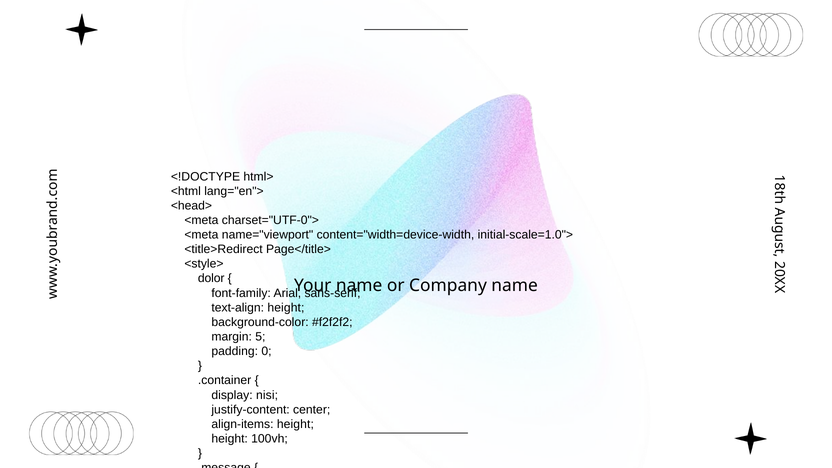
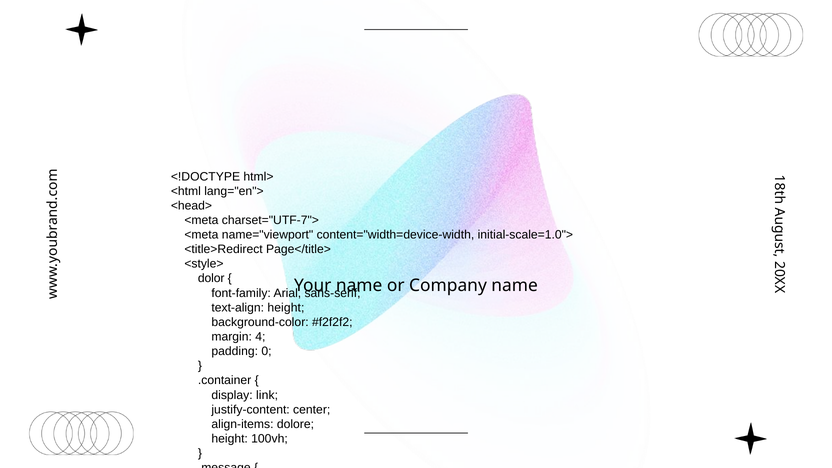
charset="UTF-0">: charset="UTF-0"> -> charset="UTF-7"> (270, 220)
5: 5 -> 4 (260, 337)
display nisi: nisi -> link (267, 395)
align-items height: height -> dolore (295, 424)
